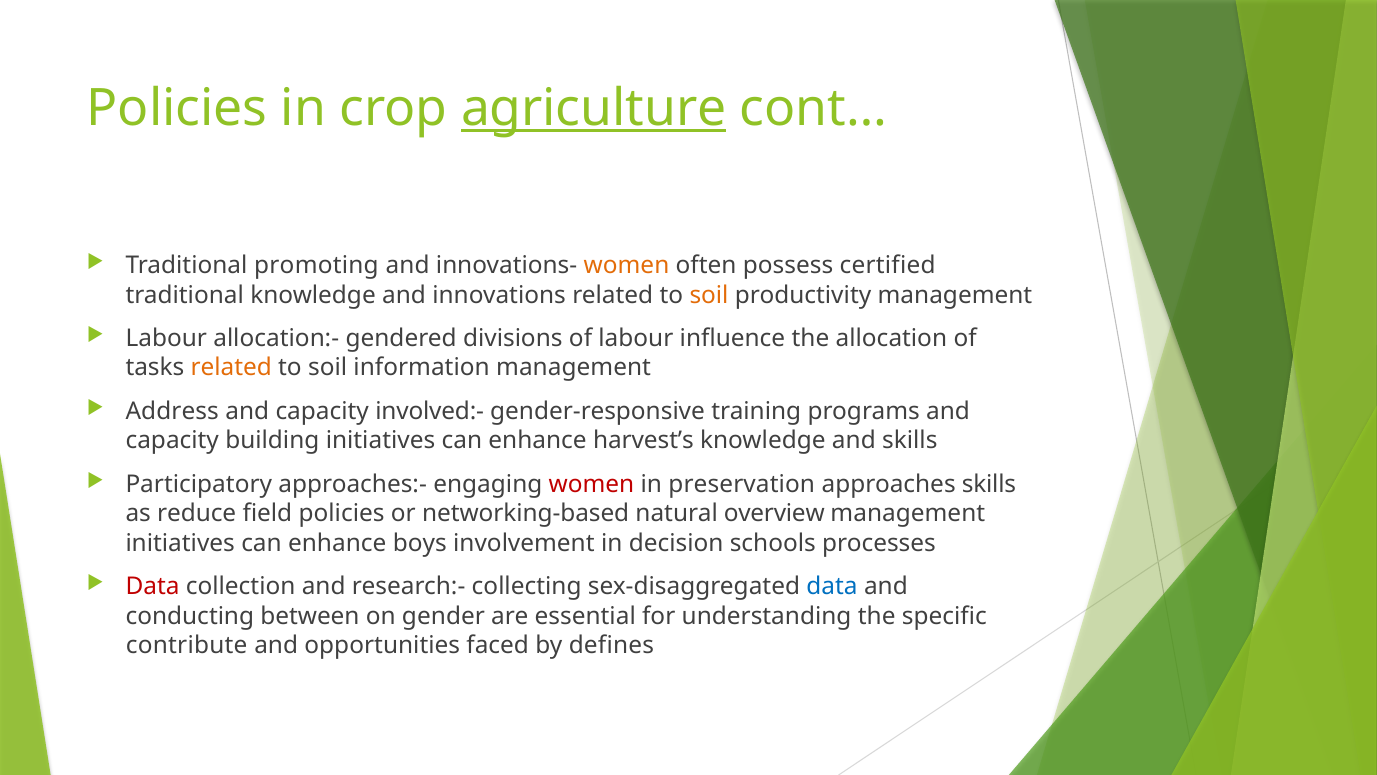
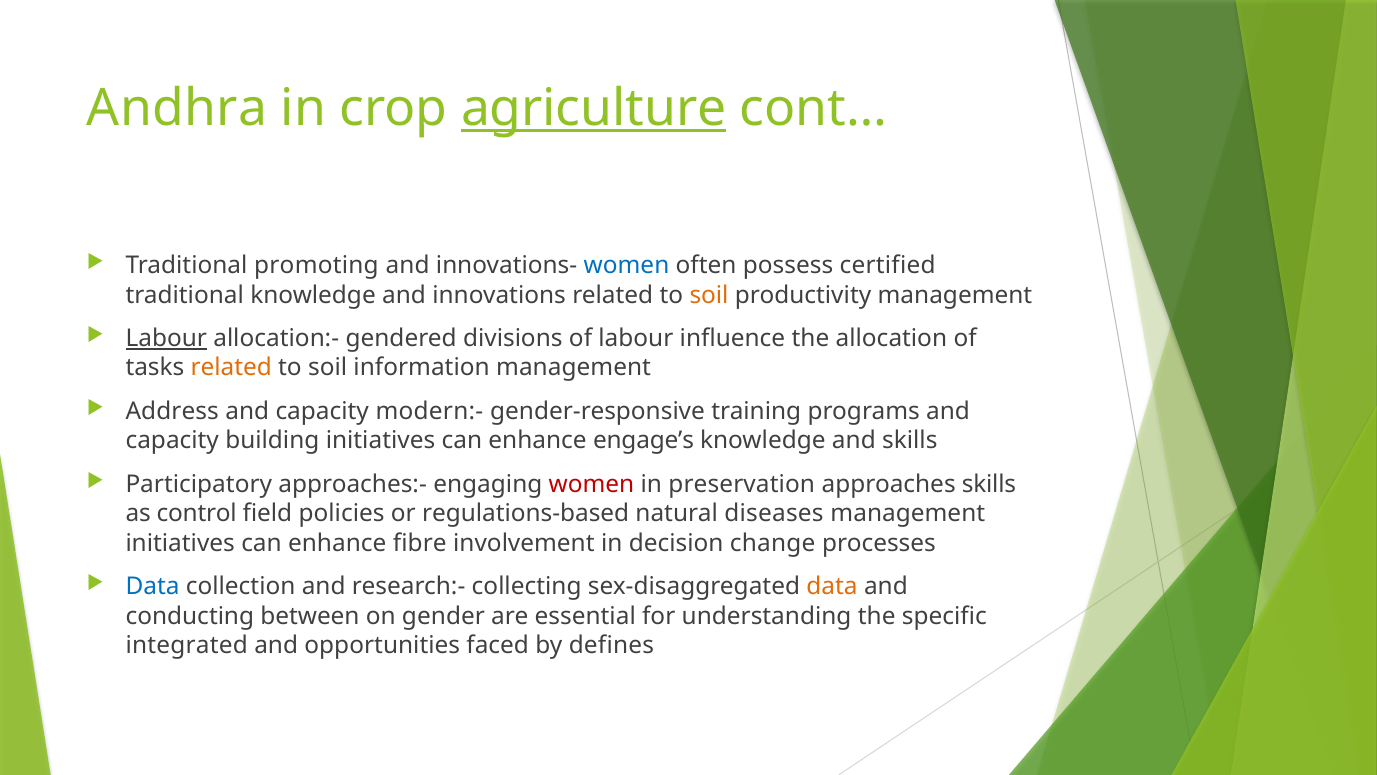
Policies: Policies -> Andhra (177, 109)
women colour: orange -> blue (626, 266)
Labour underline: none -> present (166, 338)
involved:-: involved:- -> modern:- (429, 411)
harvest’s: harvest’s -> engage’s (644, 441)
reduce: reduce -> control (197, 514)
networking-based: networking-based -> regulations-based (526, 514)
overview: overview -> diseases (774, 514)
boys: boys -> fibre (420, 543)
schools: schools -> change (773, 543)
Data colour: red -> blue (153, 586)
data colour: blue -> orange (832, 586)
contribute: contribute -> integrated (187, 645)
